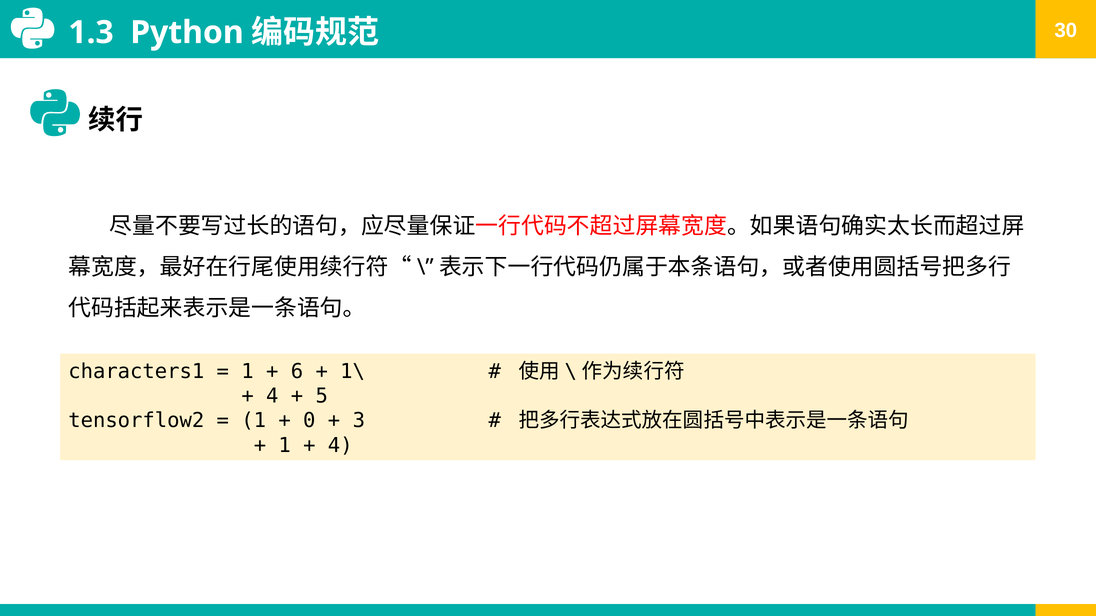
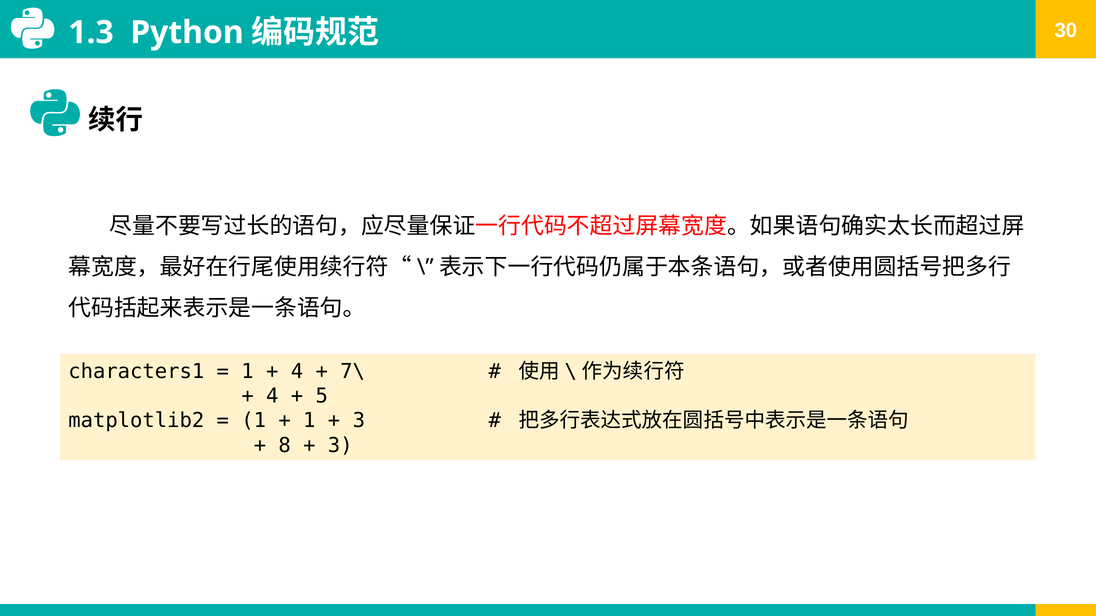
6: 6 -> 4 (297, 372)
1\: 1\ -> 7\ (353, 372)
tensorflow2: tensorflow2 -> matplotlib2 (136, 421)
0: 0 -> 1 (309, 421)
1: 1 -> 8 (285, 446)
4: 4 -> 3 (340, 446)
